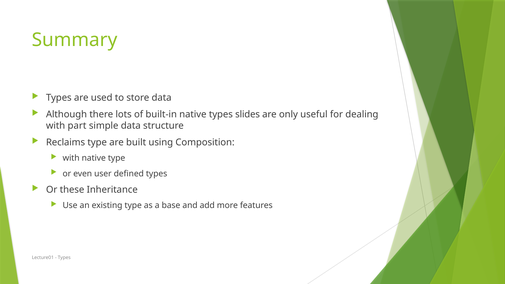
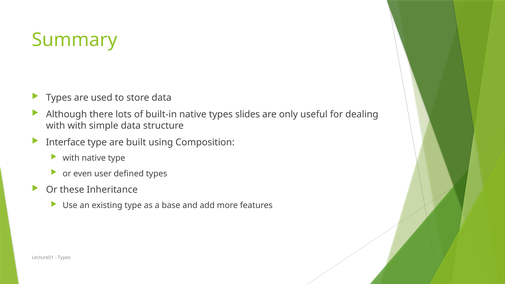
with part: part -> with (77, 126)
Reclaims: Reclaims -> Interface (66, 142)
